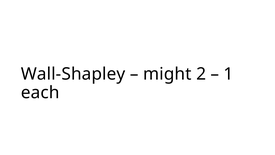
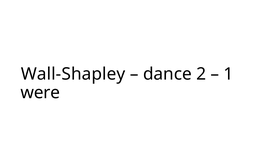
might: might -> dance (167, 74)
each: each -> were (40, 92)
